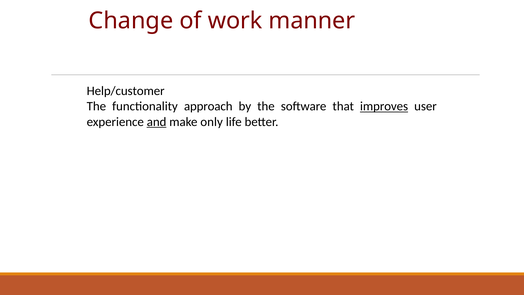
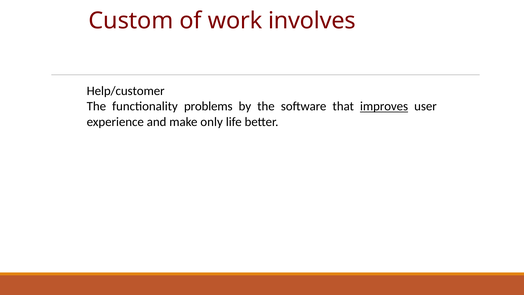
Change: Change -> Custom (131, 21)
manner: manner -> involves (312, 21)
approach: approach -> problems (208, 106)
and underline: present -> none (157, 122)
